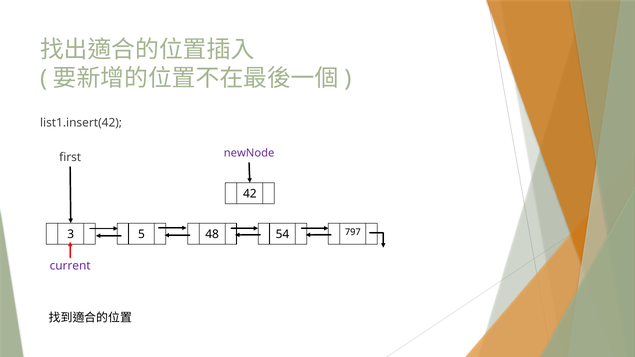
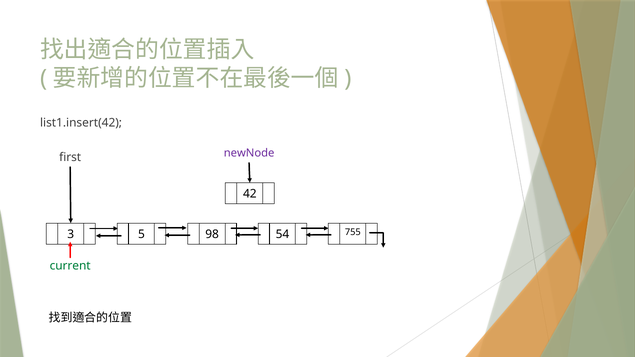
48: 48 -> 98 (212, 235)
797: 797 -> 755 (353, 232)
current colour: purple -> green (70, 266)
